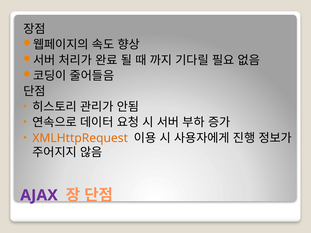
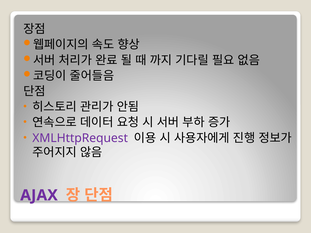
XMLHttpRequest colour: orange -> purple (80, 138)
